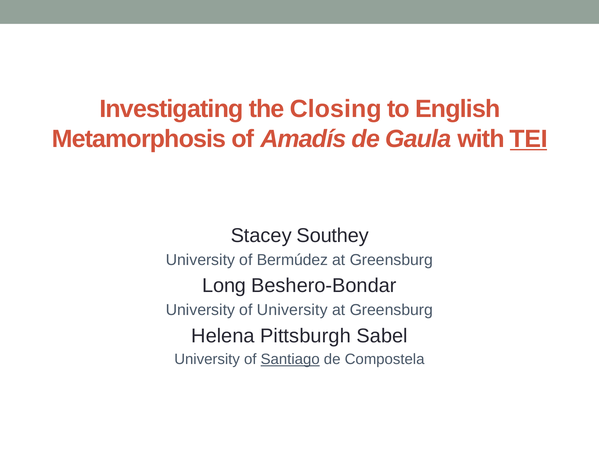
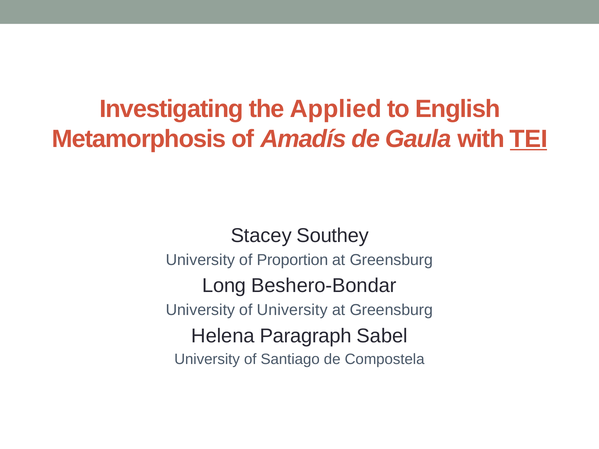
Closing: Closing -> Applied (336, 109)
Bermúdez: Bermúdez -> Proportion (292, 260)
Pittsburgh: Pittsburgh -> Paragraph (306, 336)
Santiago underline: present -> none (290, 360)
